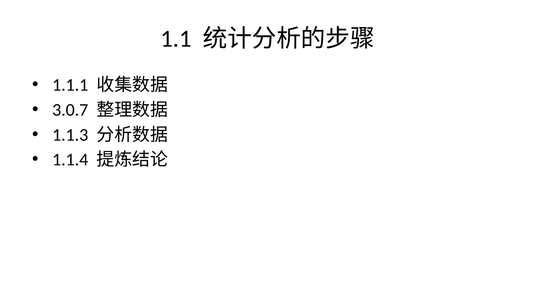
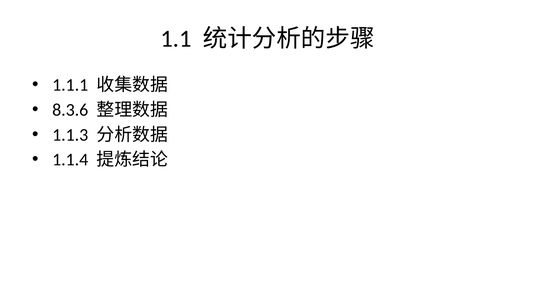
3.0.7: 3.0.7 -> 8.3.6 (70, 110)
